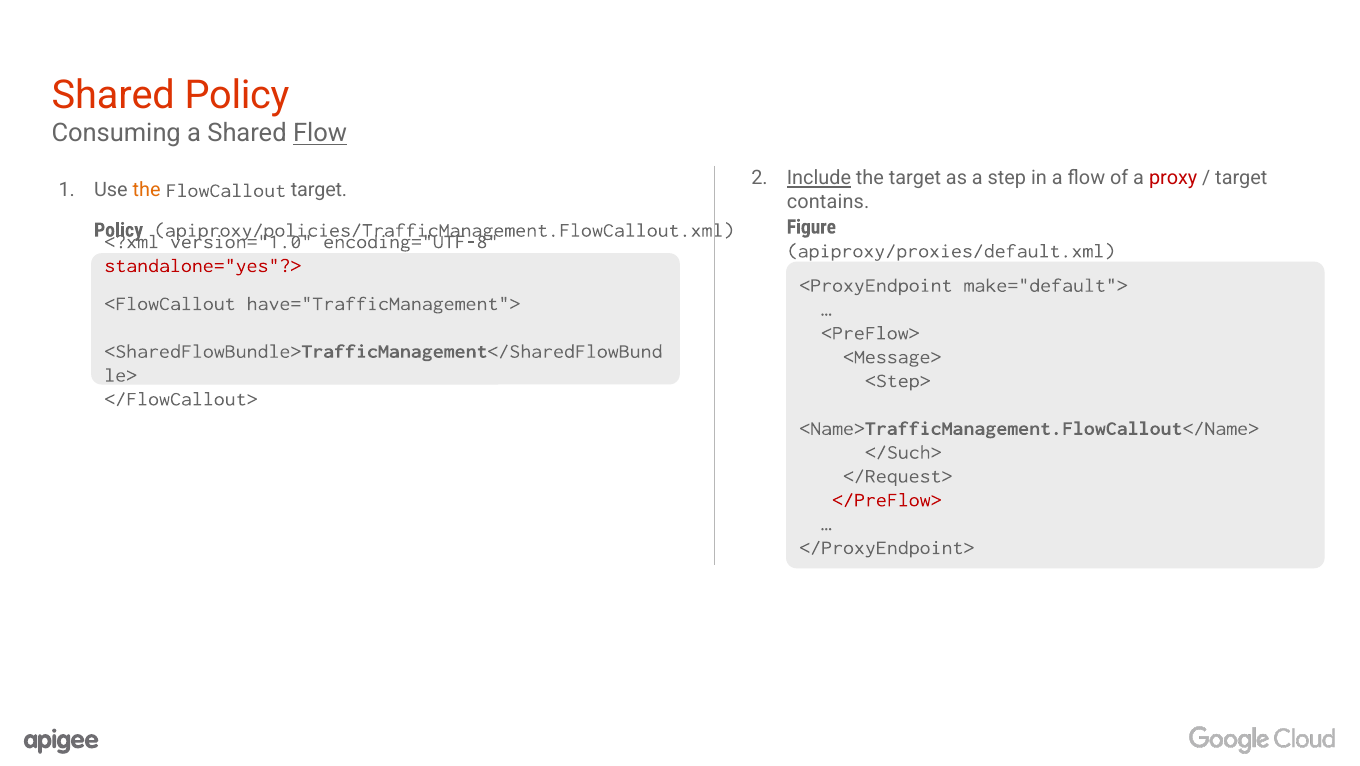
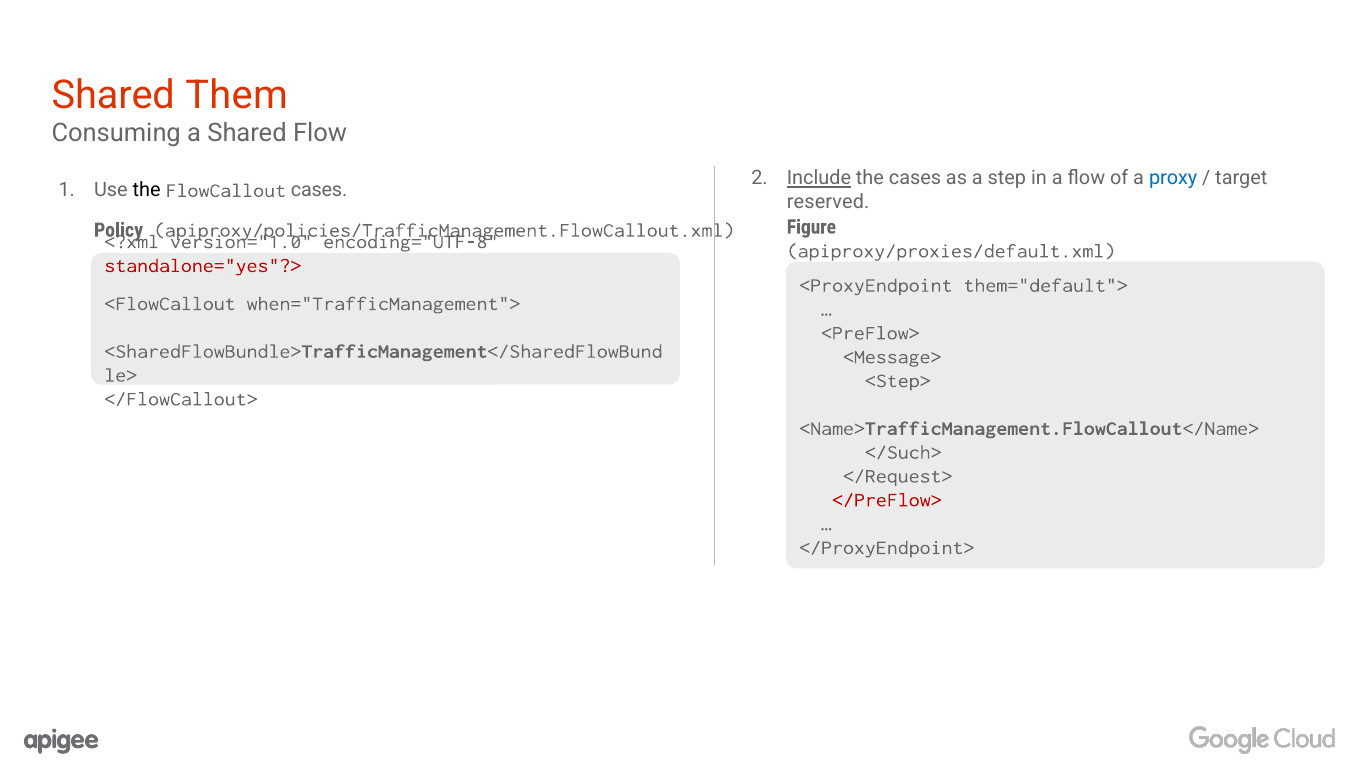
Shared Policy: Policy -> Them (237, 95)
Flow underline: present -> none (320, 133)
the target: target -> cases (915, 178)
proxy colour: red -> blue (1173, 178)
the colour: orange -> black (147, 190)
FlowCallout target: target -> cases (319, 190)
contains: contains -> reserved (828, 202)
make="default">: make="default"> -> them="default"> (1046, 285)
have="TrafficManagement">: have="TrafficManagement"> -> when="TrafficManagement"> (383, 303)
